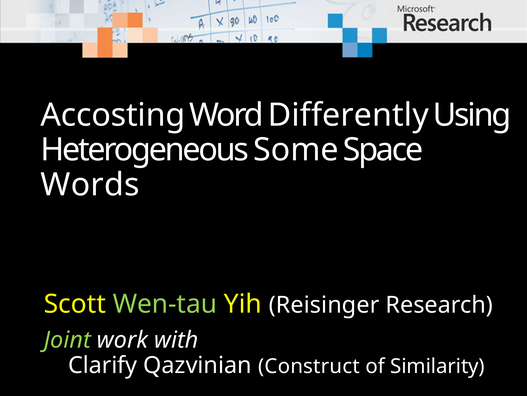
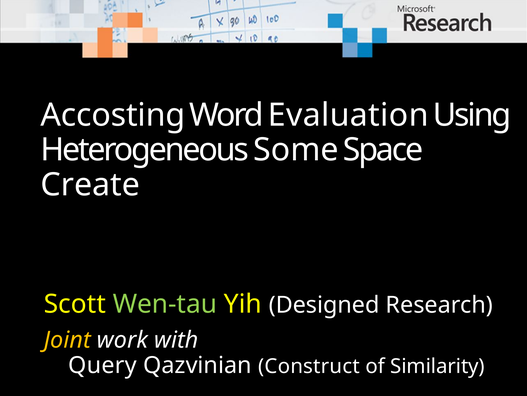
Differently: Differently -> Evaluation (348, 115)
Words: Words -> Create (90, 184)
Reisinger: Reisinger -> Designed (324, 304)
Joint colour: light green -> yellow (67, 340)
Clarify: Clarify -> Query (103, 365)
